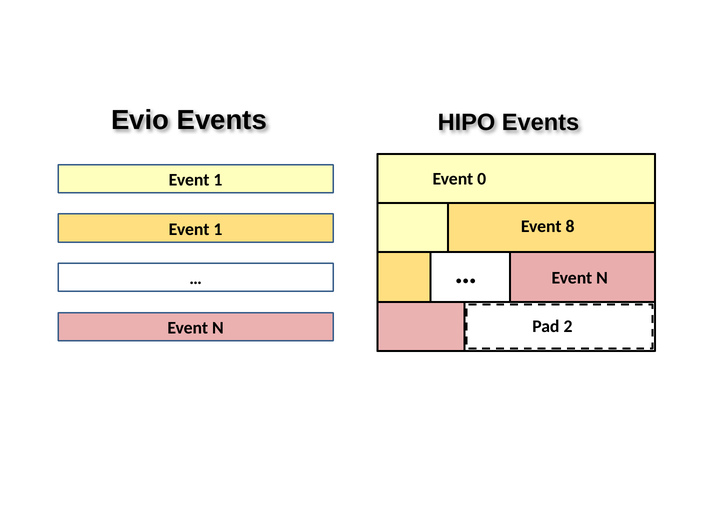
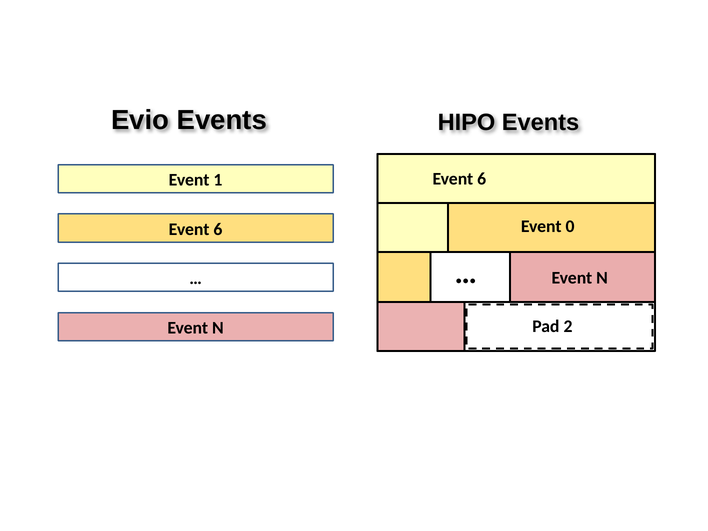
0: 0 -> 6 (482, 179)
8: 8 -> 0 (570, 226)
1: 1 -> 6 (218, 229)
